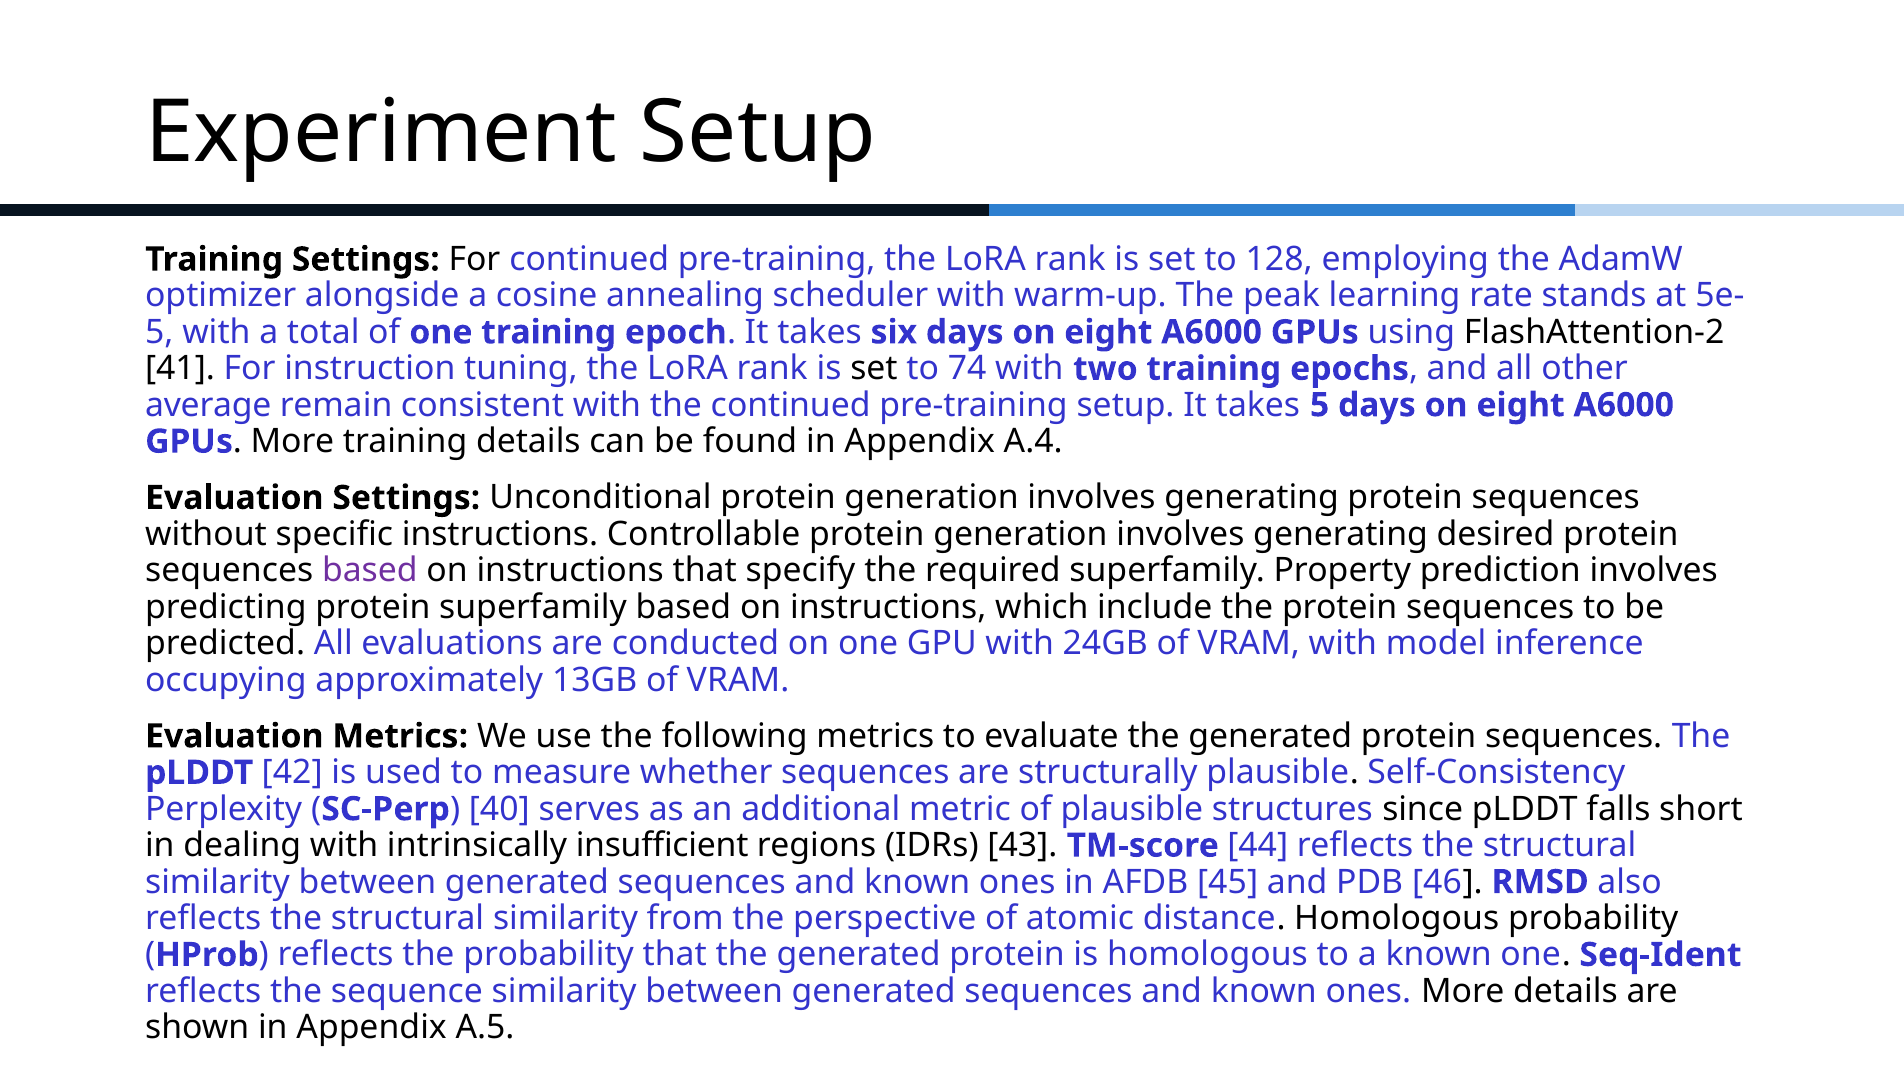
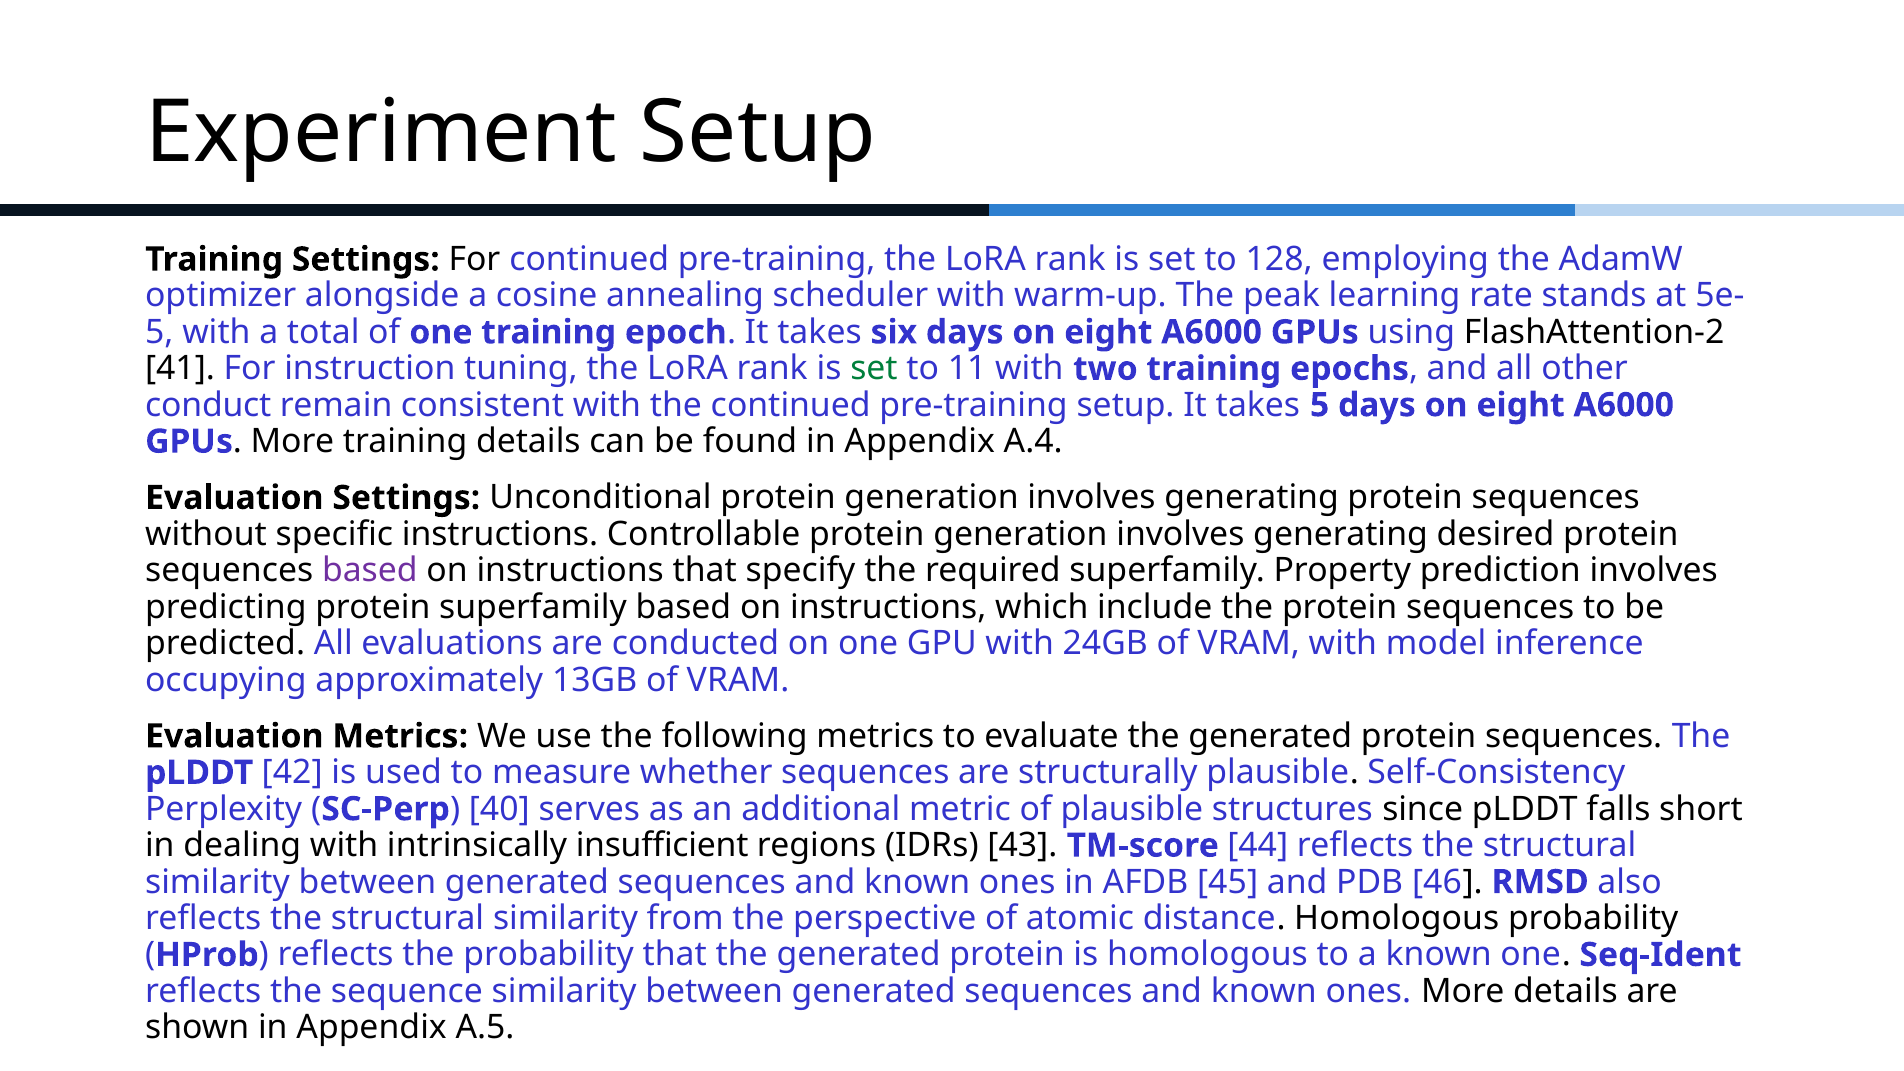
set colour: black -> green (874, 369)
74: 74 -> 11 (967, 369)
average: average -> conduct (208, 405)
